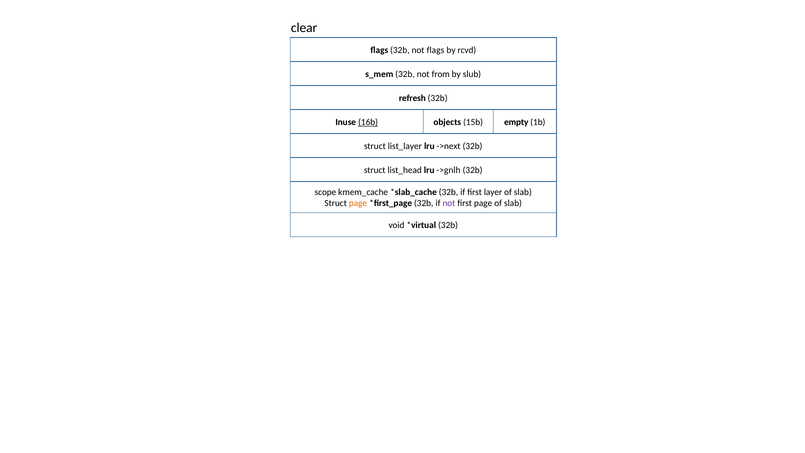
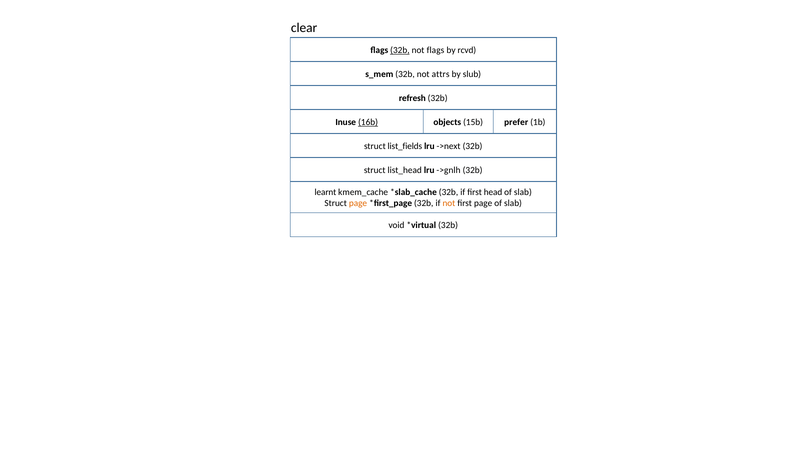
32b underline: none -> present (400, 50)
from: from -> attrs (441, 74)
empty: empty -> prefer (516, 122)
list_layer: list_layer -> list_fields (405, 146)
scope: scope -> learnt (325, 192)
layer: layer -> head (493, 192)
not colour: purple -> orange (449, 203)
